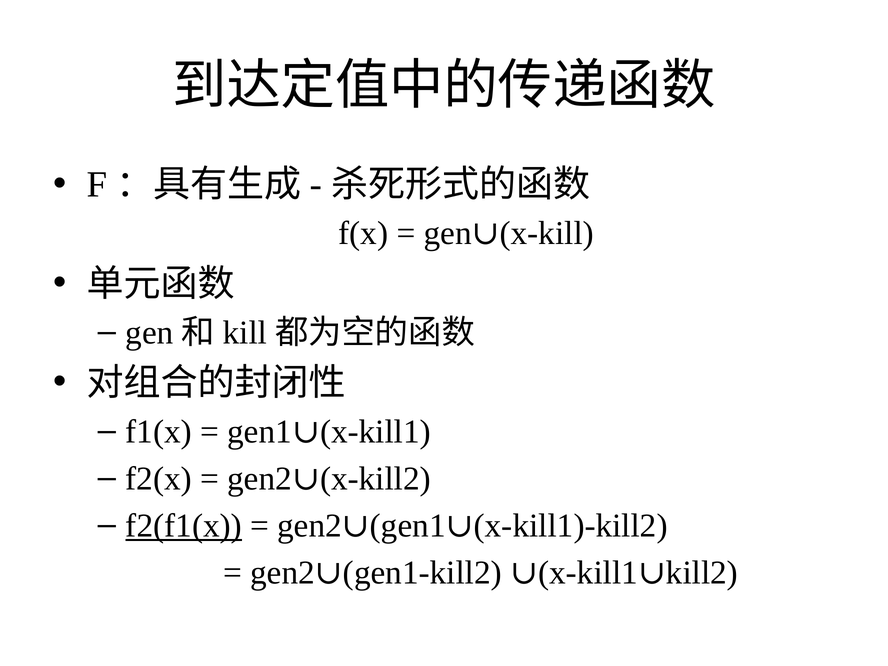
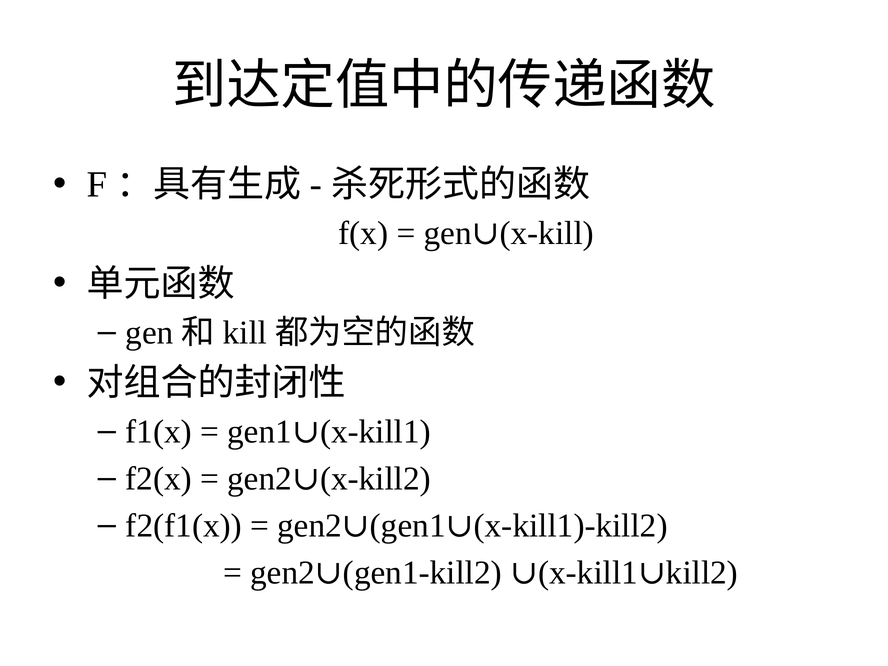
f2(f1(x underline: present -> none (184, 526)
